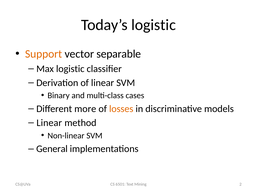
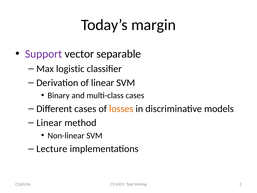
Today’s logistic: logistic -> margin (154, 25)
Support colour: orange -> purple (44, 54)
Different more: more -> cases (85, 109)
General: General -> Lecture (52, 149)
